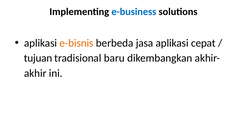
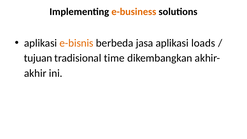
e-business colour: blue -> orange (134, 12)
cepat: cepat -> loads (203, 43)
baru: baru -> time (114, 58)
